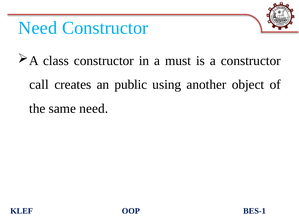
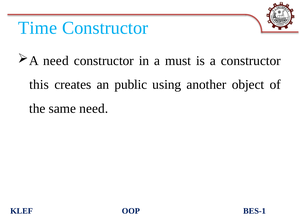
Need: Need -> Time (38, 28)
A class: class -> need (56, 61)
call: call -> this (39, 85)
